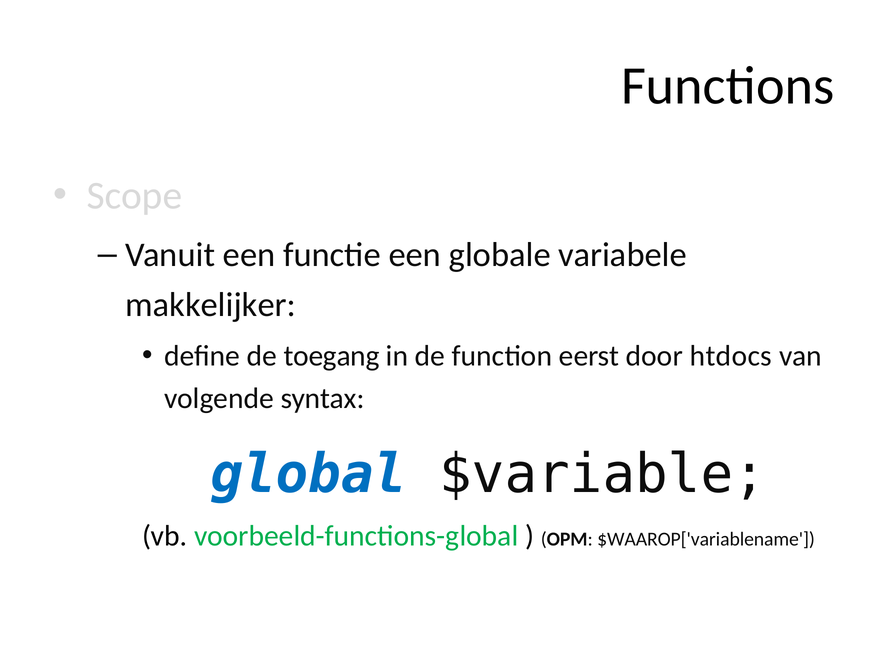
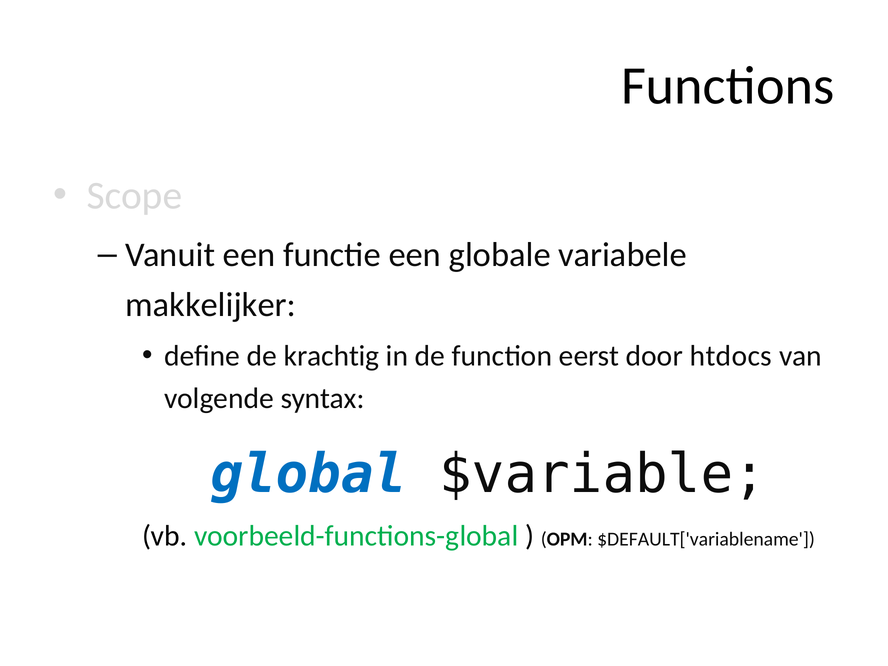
toegang: toegang -> krachtig (332, 356)
$WAAROP['variablename: $WAAROP['variablename -> $DEFAULT['variablename (706, 539)
